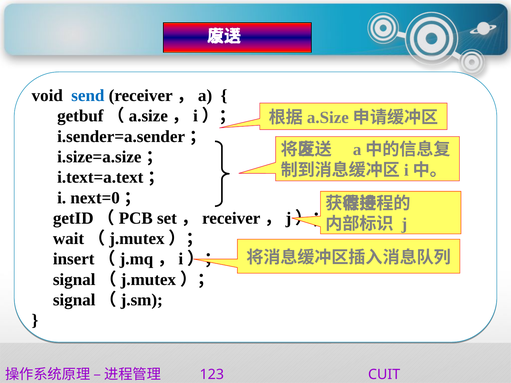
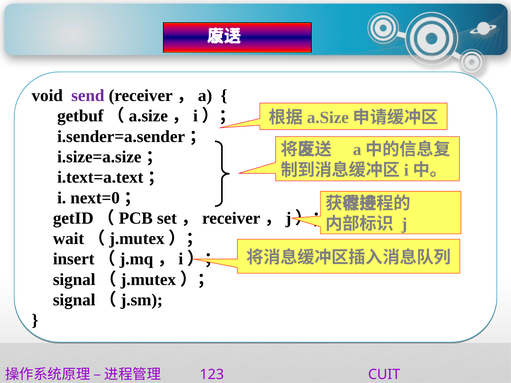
send colour: blue -> purple (88, 96)
